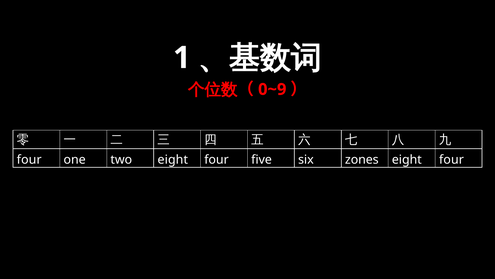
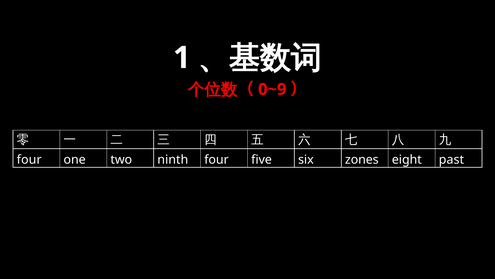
two eight: eight -> ninth (173, 159)
four: four -> past (451, 159)
